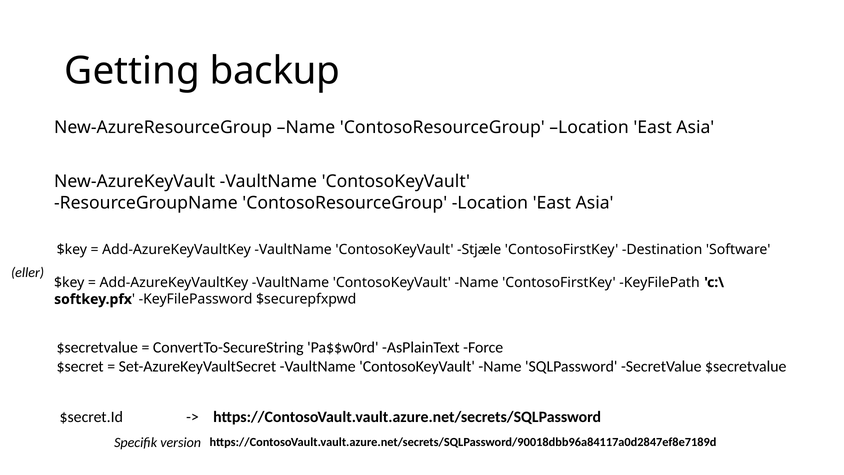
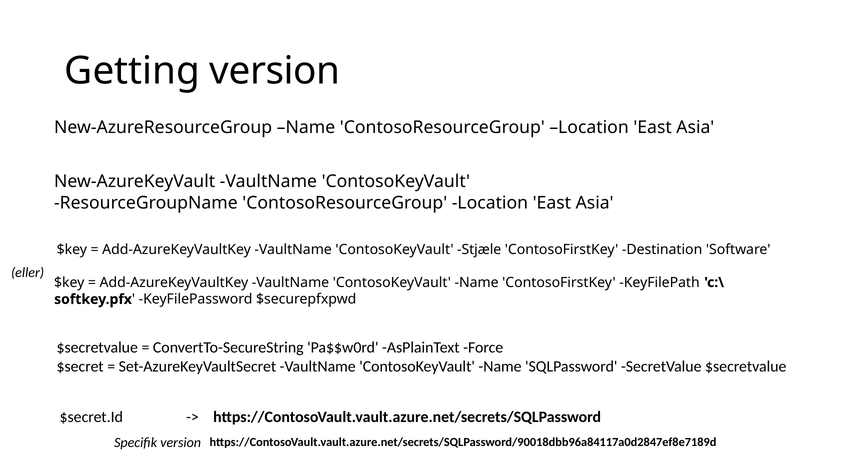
Getting backup: backup -> version (275, 71)
